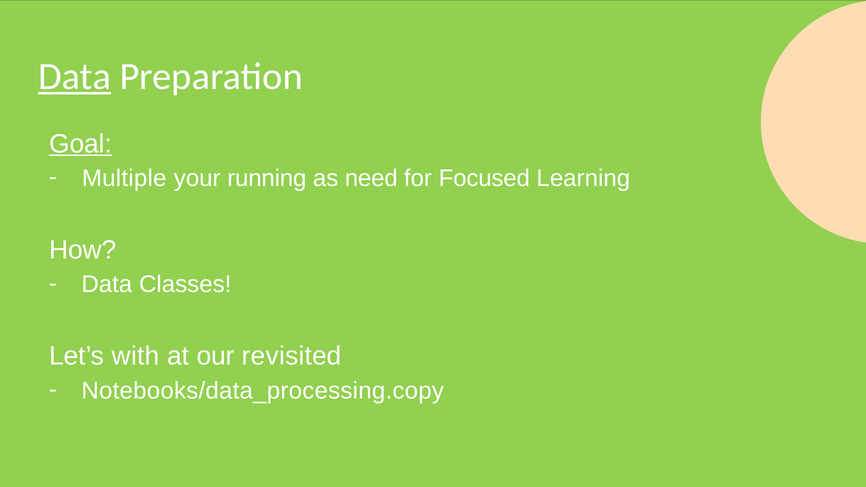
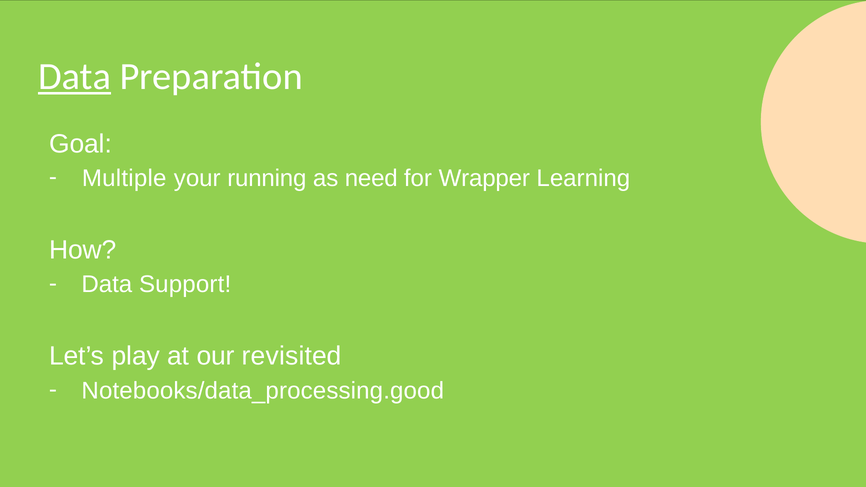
Goal underline: present -> none (81, 144)
Focused: Focused -> Wrapper (484, 178)
Classes: Classes -> Support (185, 285)
with: with -> play (136, 356)
Notebooks/data_processing.copy: Notebooks/data_processing.copy -> Notebooks/data_processing.good (263, 391)
